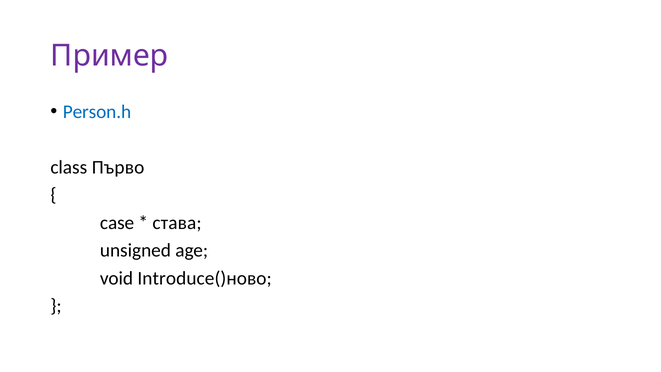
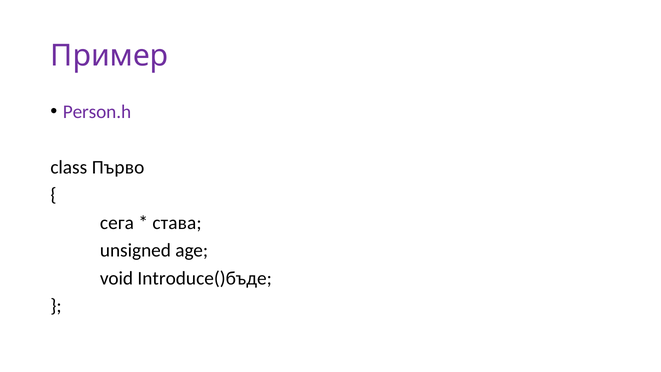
Person.h colour: blue -> purple (97, 112)
case: case -> сега (117, 223)
Introduce()ново: Introduce()ново -> Introduce()бъде (205, 278)
